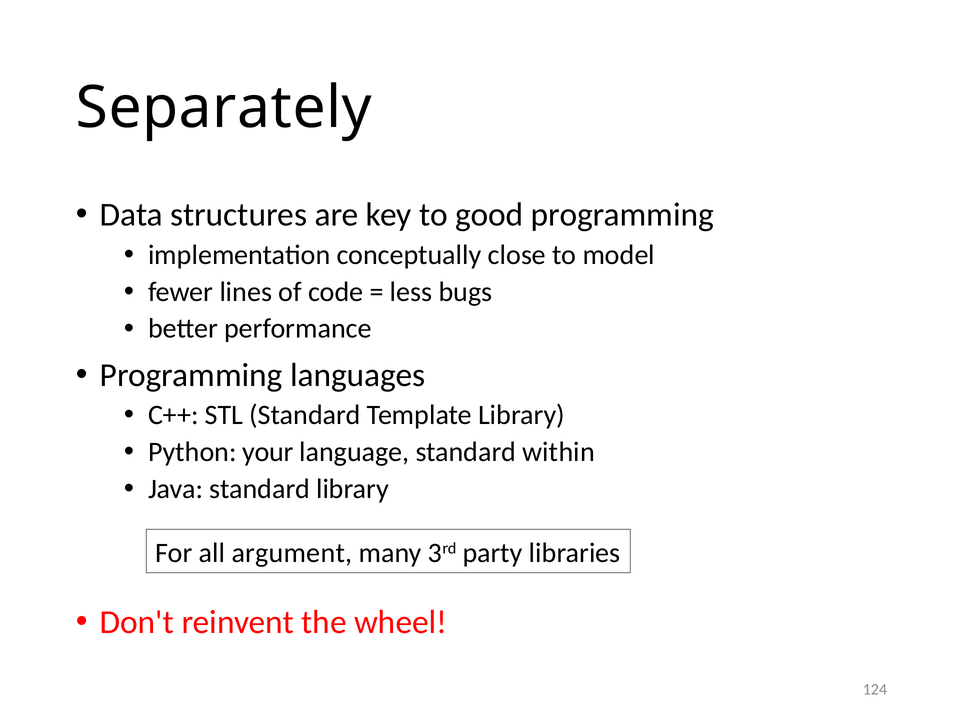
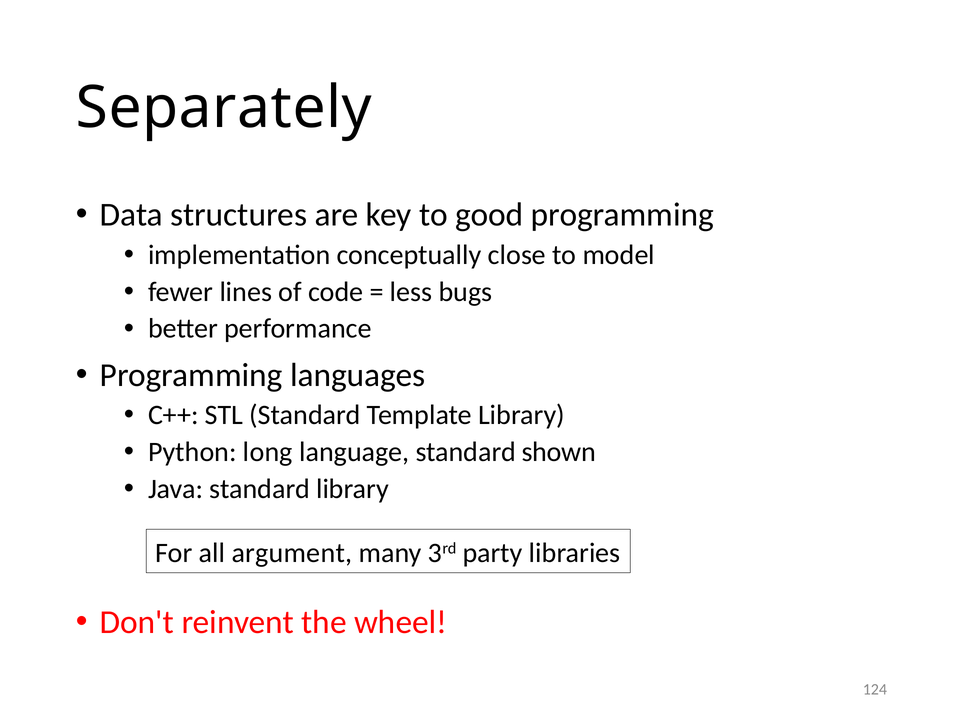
your: your -> long (268, 452)
within: within -> shown (559, 452)
